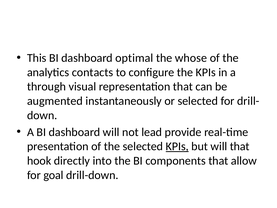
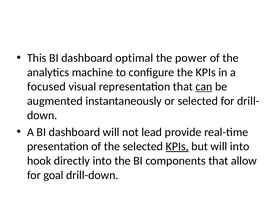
whose: whose -> power (191, 58)
contacts: contacts -> machine (93, 72)
through: through -> focused (46, 86)
can underline: none -> present (204, 86)
will that: that -> into (240, 146)
